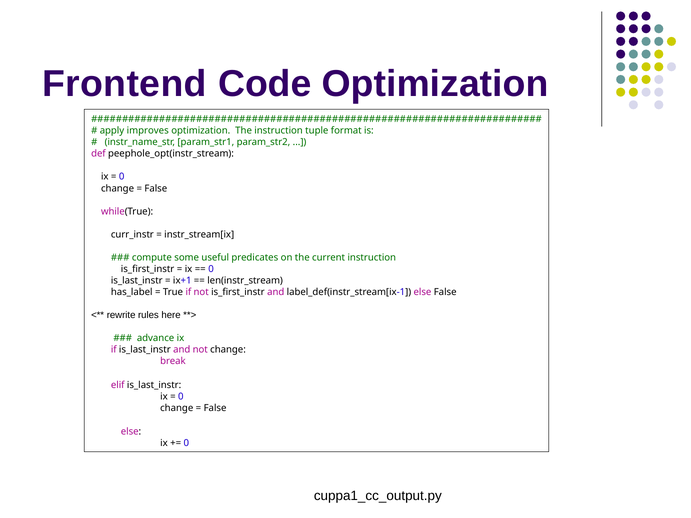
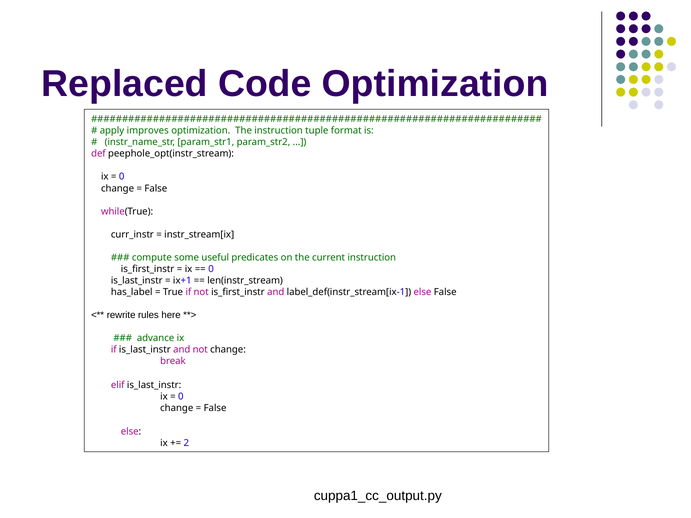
Frontend: Frontend -> Replaced (125, 84)
0: 0 -> 2 (186, 443)
